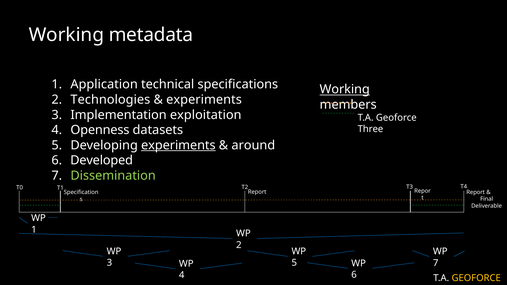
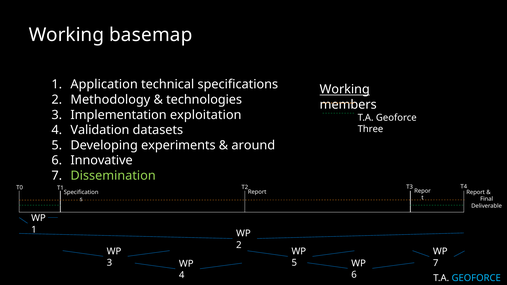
metadata: metadata -> basemap (151, 35)
Technologies: Technologies -> Methodology (110, 100)
experiments: experiments -> technologies (204, 100)
Openness: Openness -> Validation (100, 130)
experiments underline: present -> none (178, 145)
Developed: Developed -> Innovative (102, 161)
GEOFORCE colour: yellow -> light blue (476, 278)
